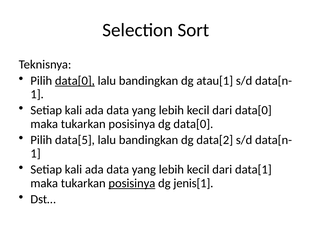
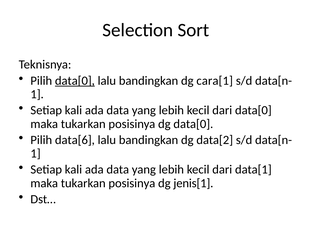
atau[1: atau[1 -> cara[1 (215, 81)
data[5: data[5 -> data[6 (75, 140)
posisinya underline: present -> none (132, 183)
